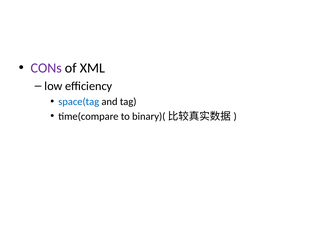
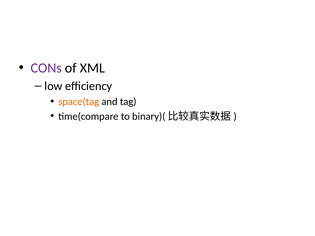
space(tag colour: blue -> orange (79, 102)
